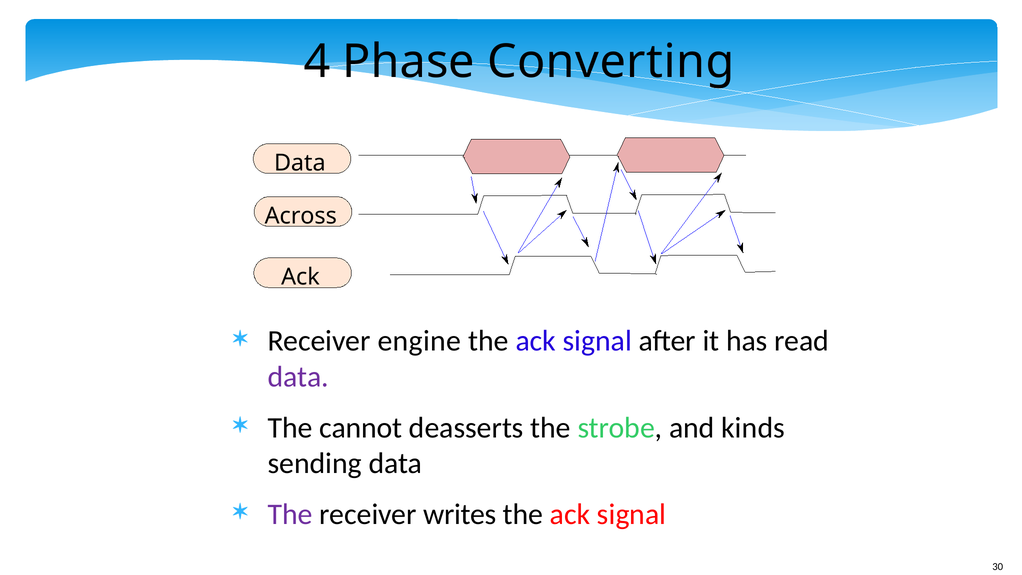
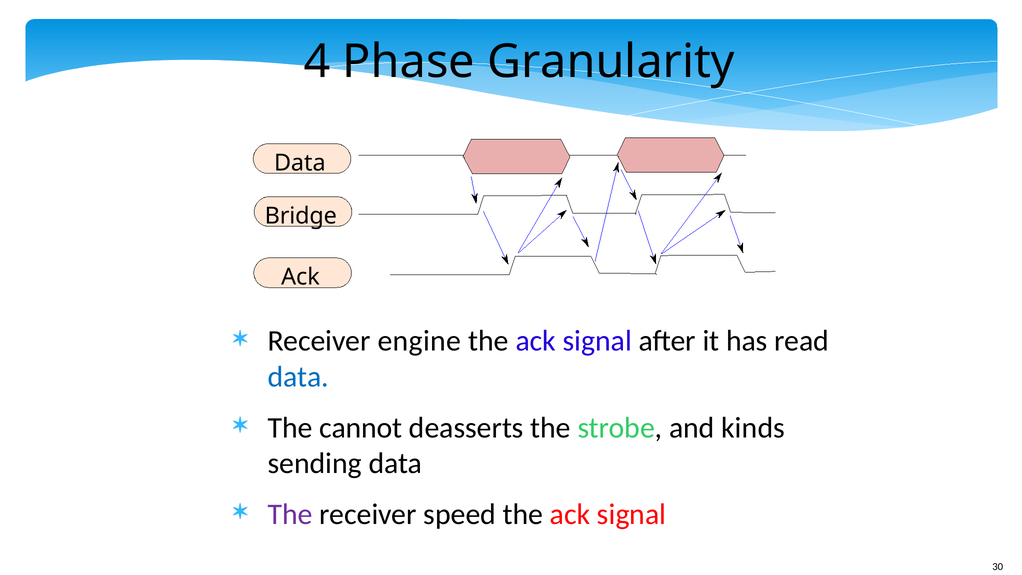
Converting: Converting -> Granularity (611, 62)
Across: Across -> Bridge (301, 216)
data colour: purple -> blue (298, 377)
writes: writes -> speed (460, 514)
